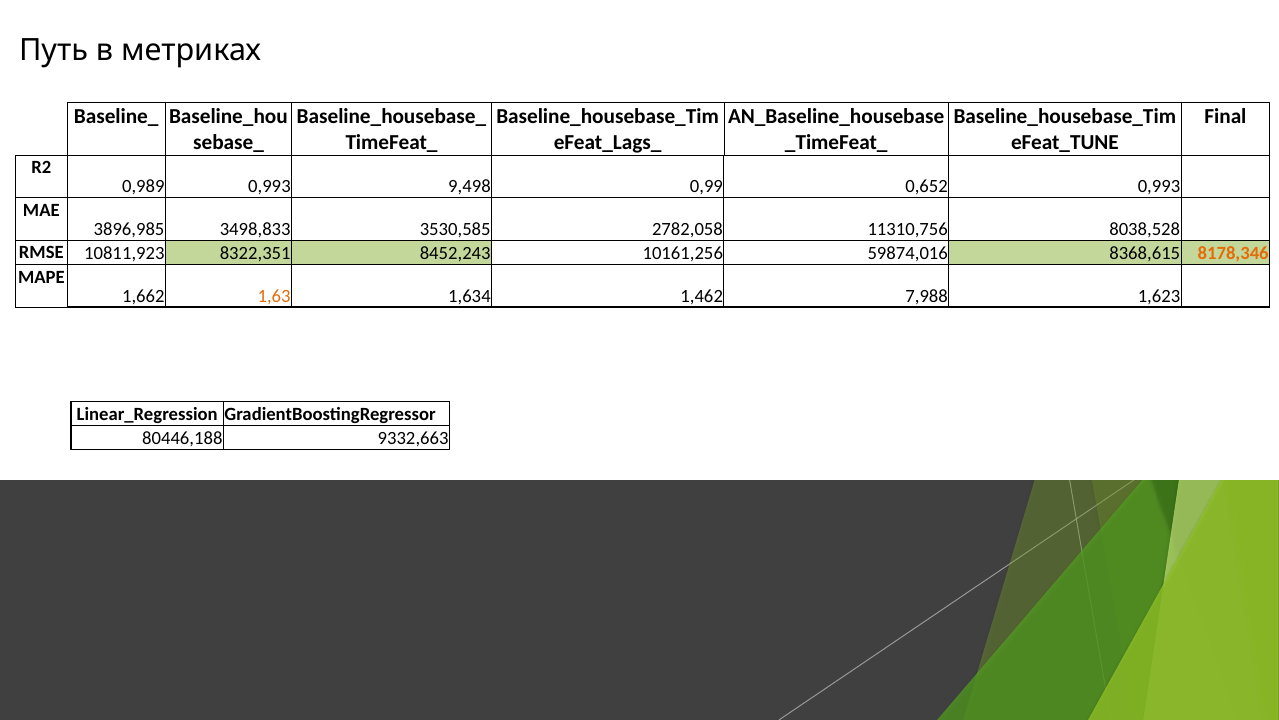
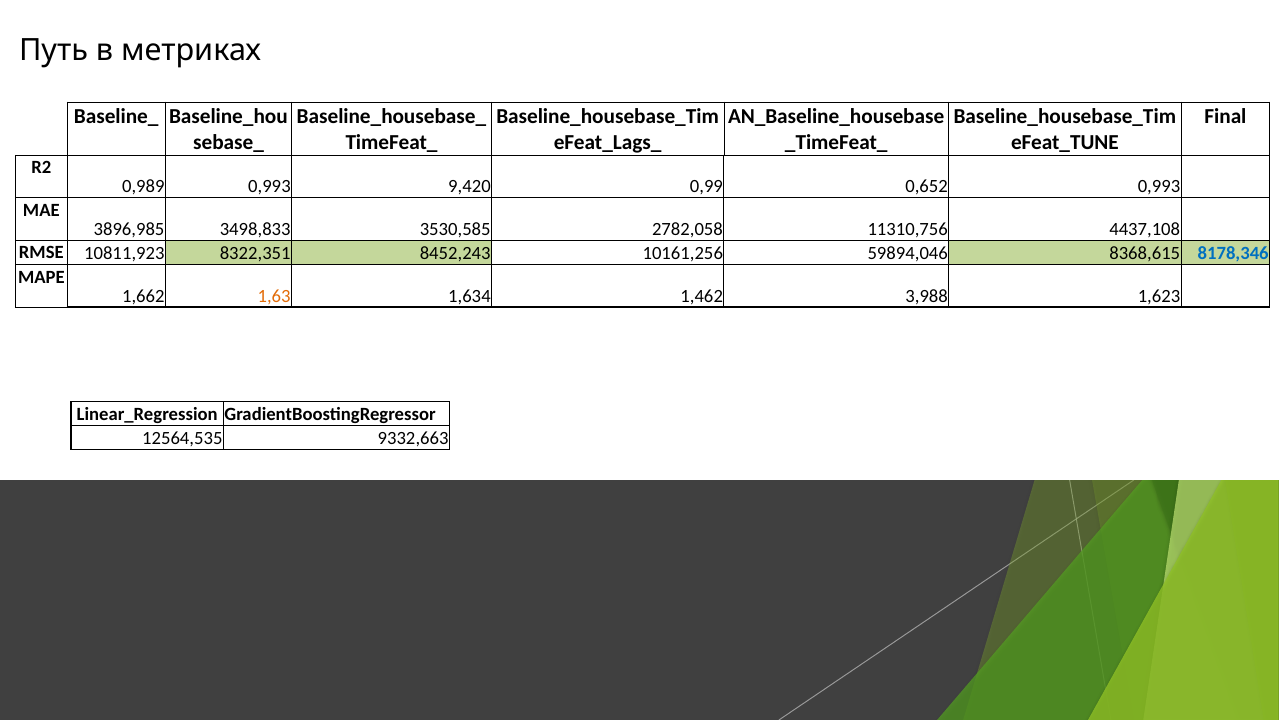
9,498: 9,498 -> 9,420 (469, 186)
8038,528: 8038,528 -> 4437,108 (1145, 229)
59874,016: 59874,016 -> 59894,046 (908, 253)
8178,346 colour: orange -> blue (1233, 253)
7,988: 7,988 -> 3,988 (927, 296)
80446,188: 80446,188 -> 12564,535 (182, 438)
